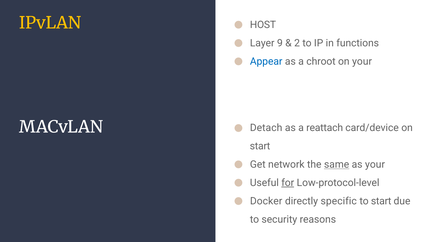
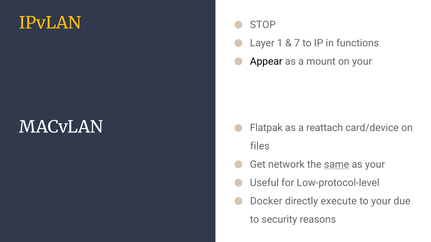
HOST: HOST -> STOP (263, 25)
9: 9 -> 1 (280, 43)
2: 2 -> 7 (297, 43)
Appear colour: blue -> black (266, 61)
chroot: chroot -> mount (321, 61)
Detach: Detach -> Flatpak (266, 128)
start: start -> files (260, 146)
for underline: present -> none (288, 183)
specific: specific -> execute (339, 201)
to start: start -> your (381, 201)
